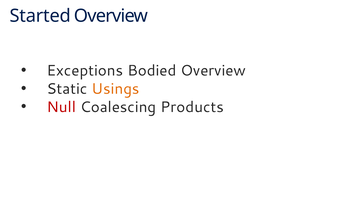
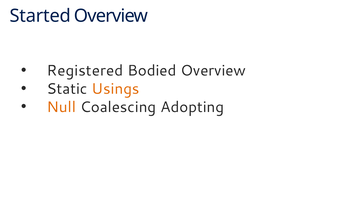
Exceptions: Exceptions -> Registered (85, 71)
Null colour: red -> orange (61, 107)
Products: Products -> Adopting (192, 107)
